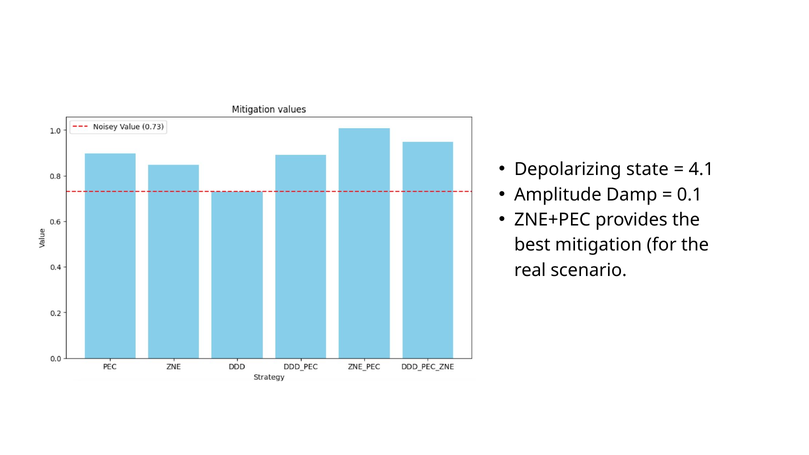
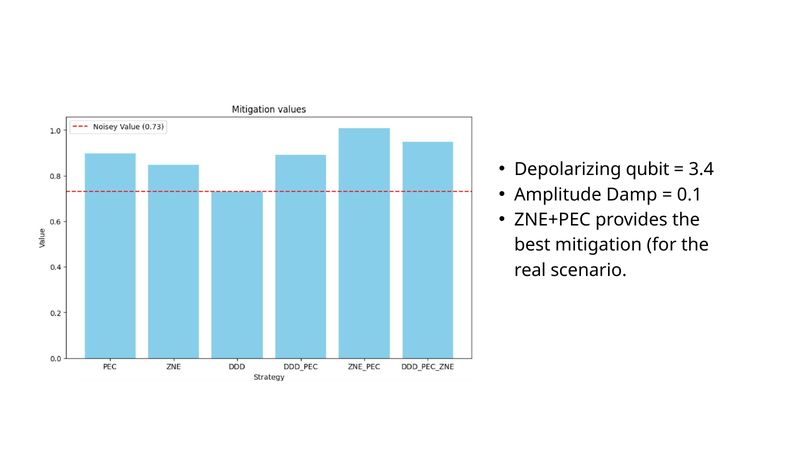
state: state -> qubit (648, 170)
4.1: 4.1 -> 3.4 (701, 170)
